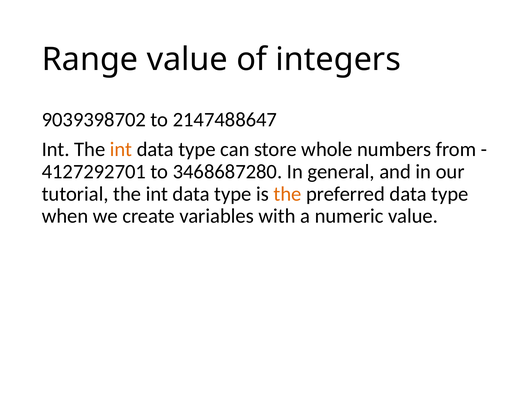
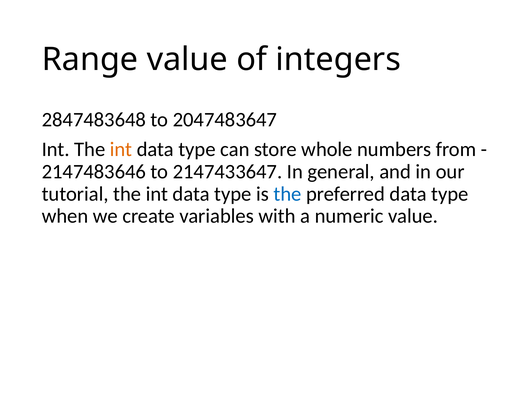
9039398702: 9039398702 -> 2847483648 (94, 119)
2147488647: 2147488647 -> 2047483647 (225, 119)
4127292701: 4127292701 -> 2147483646 (94, 171)
3468687280: 3468687280 -> 2147433647 (228, 171)
the colour: orange -> blue (288, 194)
